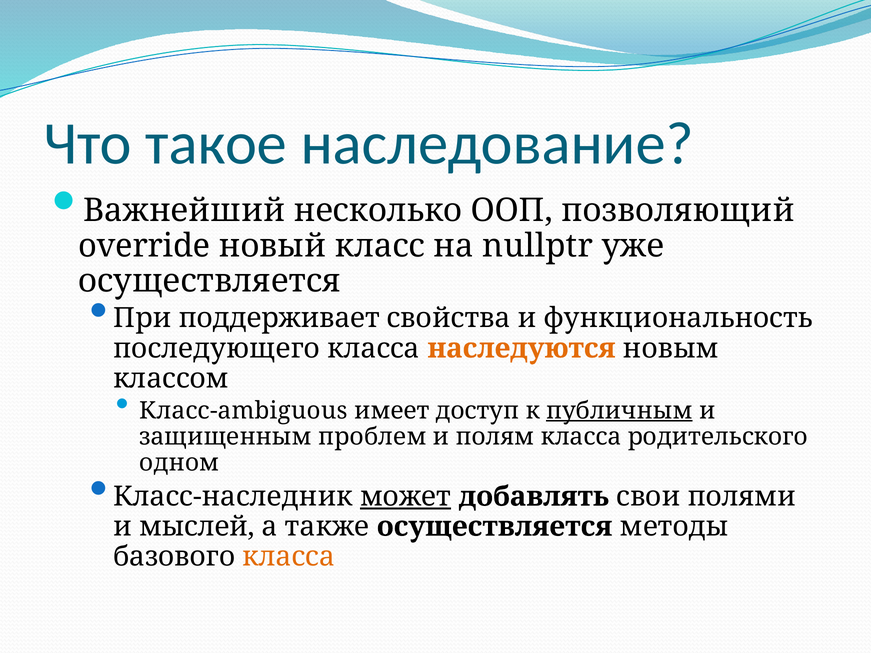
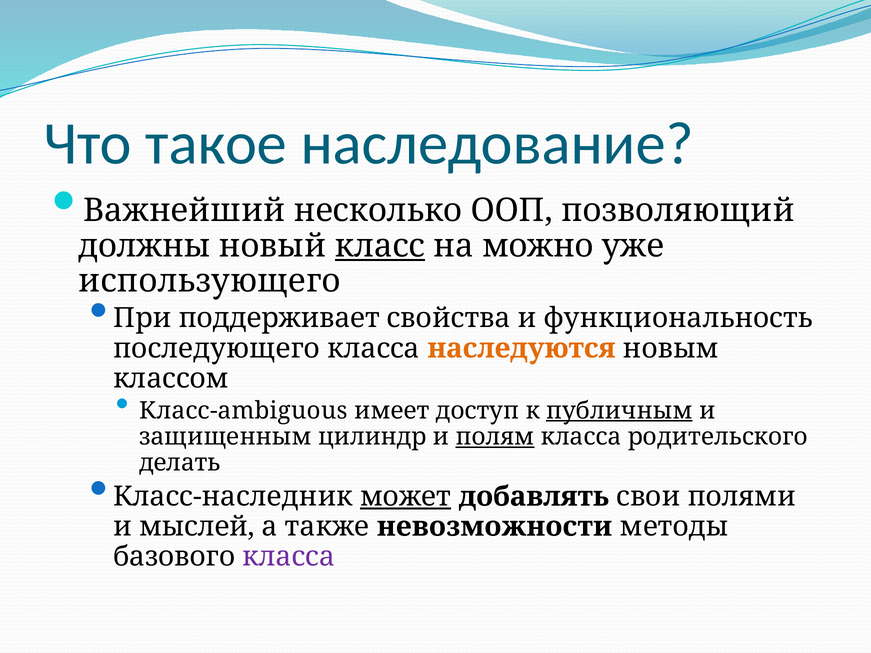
override: override -> должны (144, 246)
класс underline: none -> present (380, 246)
nullptr: nullptr -> можно (538, 246)
осуществляется: осуществляется -> использующего (209, 281)
проблем: проблем -> цилиндр (373, 437)
полям underline: none -> present (495, 437)
одном: одном -> делать (180, 463)
также осуществляется: осуществляется -> невозможности (495, 527)
класса colour: orange -> purple (289, 557)
